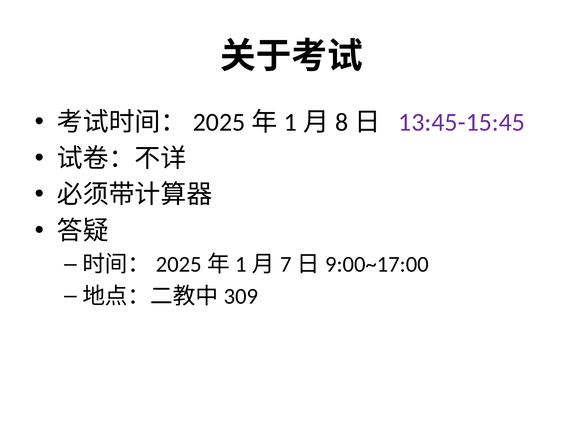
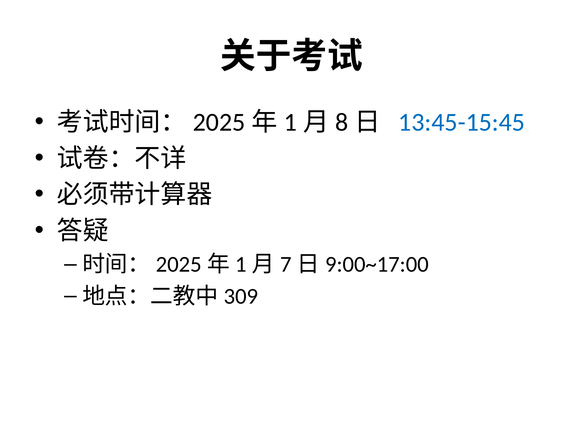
13:45-15:45 colour: purple -> blue (462, 122)
